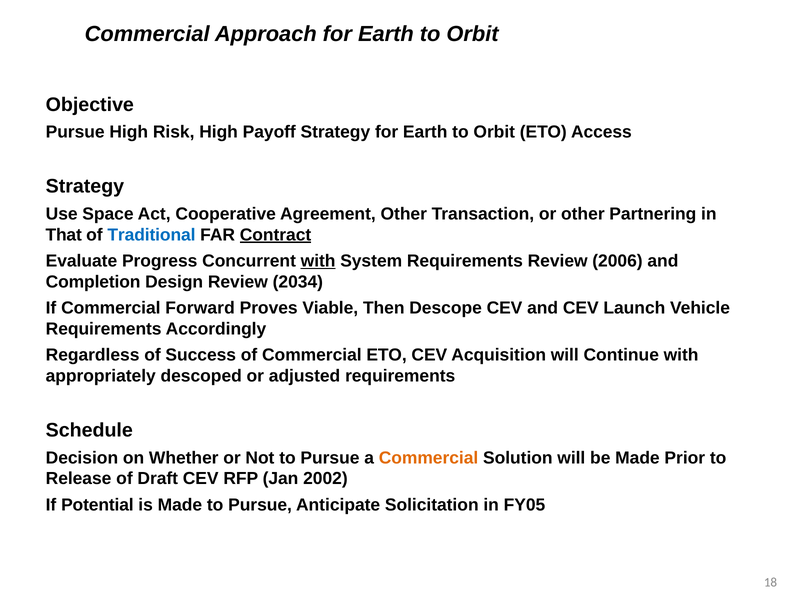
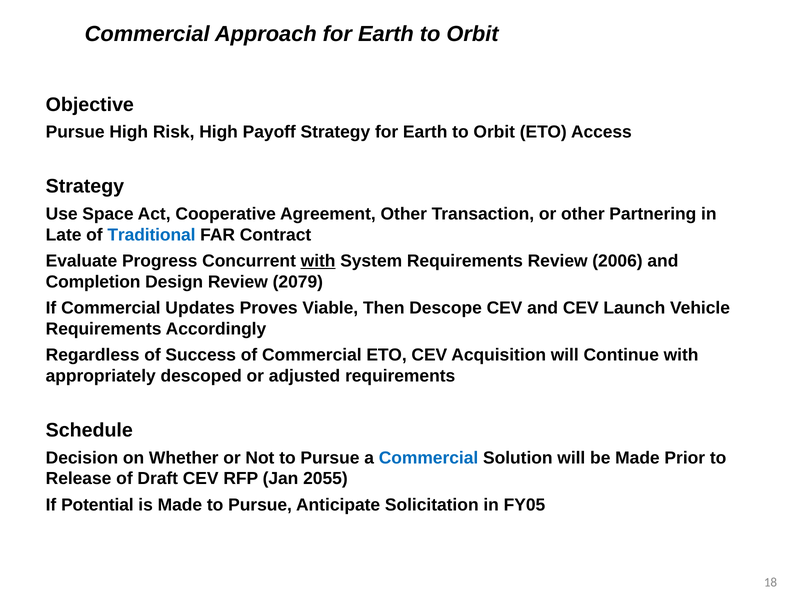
That: That -> Late (64, 235)
Contract underline: present -> none (276, 235)
2034: 2034 -> 2079 (298, 282)
Forward: Forward -> Updates (200, 308)
Commercial colour: orange -> blue (429, 458)
2002: 2002 -> 2055 (325, 479)
